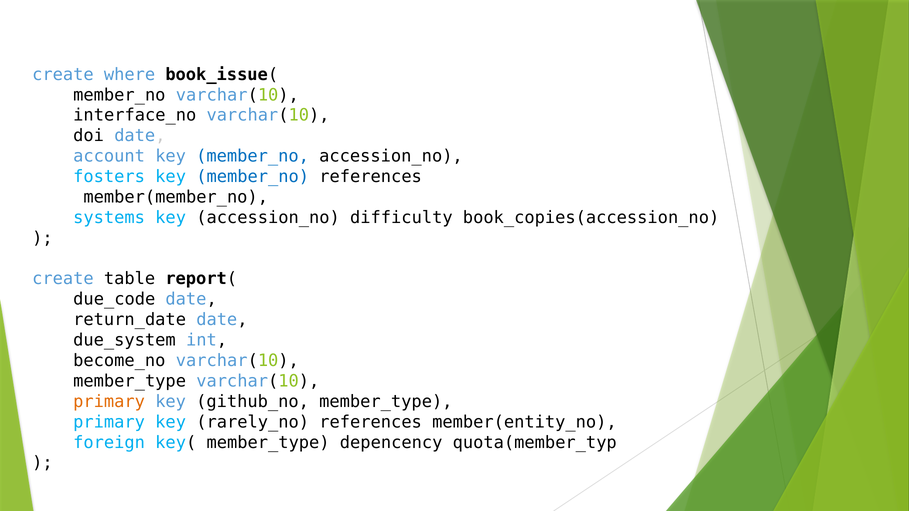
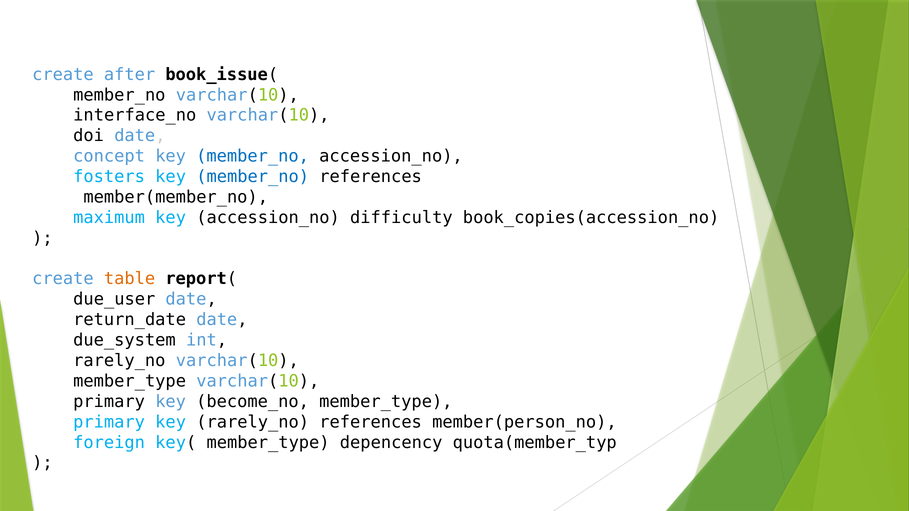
where: where -> after (130, 75)
account: account -> concept (109, 156)
systems: systems -> maximum (109, 218)
table colour: black -> orange (130, 279)
due_code: due_code -> due_user (114, 299)
become_no: become_no -> rarely_no (119, 361)
primary colour: orange -> black (109, 402)
github_no: github_no -> become_no (253, 402)
member(entity_no: member(entity_no -> member(person_no (524, 422)
